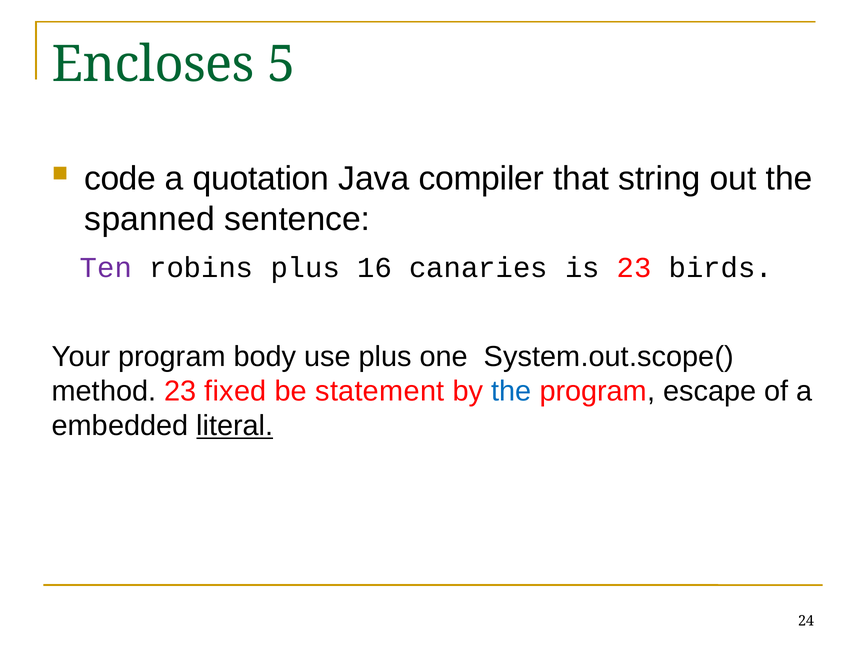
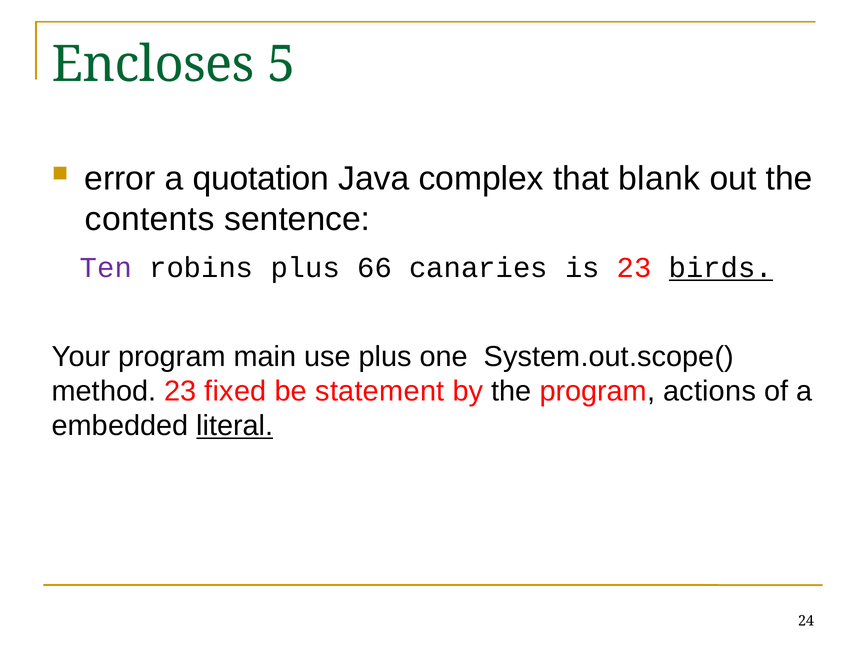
code: code -> error (120, 178)
compiler: compiler -> complex (481, 178)
string: string -> blank (659, 178)
spanned: spanned -> contents (150, 219)
16: 16 -> 66 (375, 268)
birds underline: none -> present (721, 268)
body: body -> main (265, 356)
the colour: blue -> black (511, 391)
escape: escape -> actions (710, 391)
